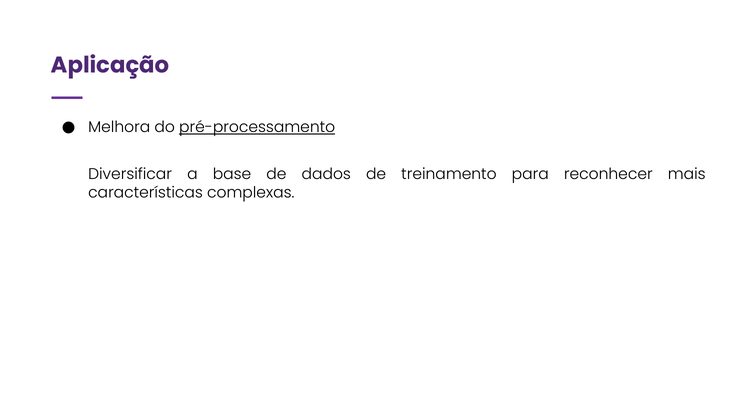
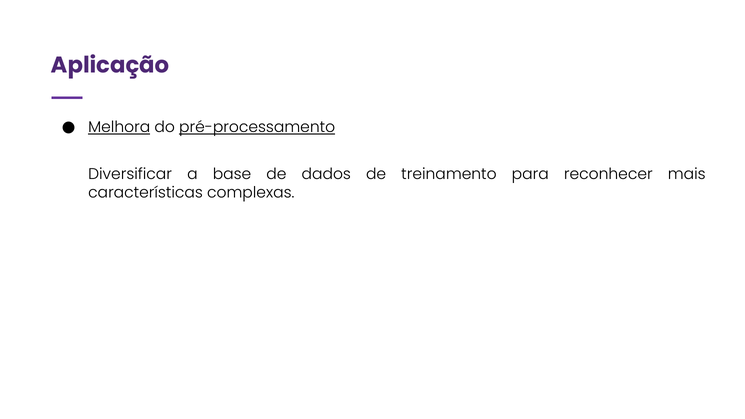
Melhora underline: none -> present (119, 127)
